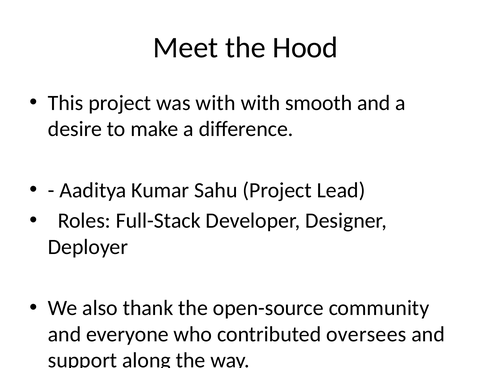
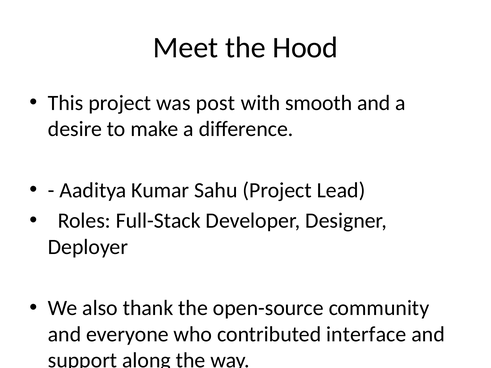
was with: with -> post (216, 103)
oversees: oversees -> interface (366, 334)
